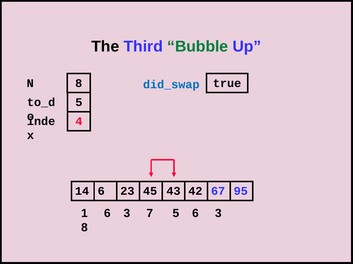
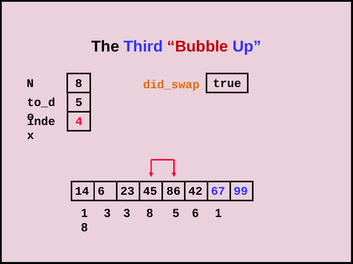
Bubble colour: green -> red (198, 47)
did_swap colour: blue -> orange (171, 85)
43: 43 -> 86 (173, 192)
95: 95 -> 99 (241, 192)
1 6: 6 -> 3 (107, 214)
3 7: 7 -> 8 (150, 214)
5 6 3: 3 -> 1 (218, 214)
